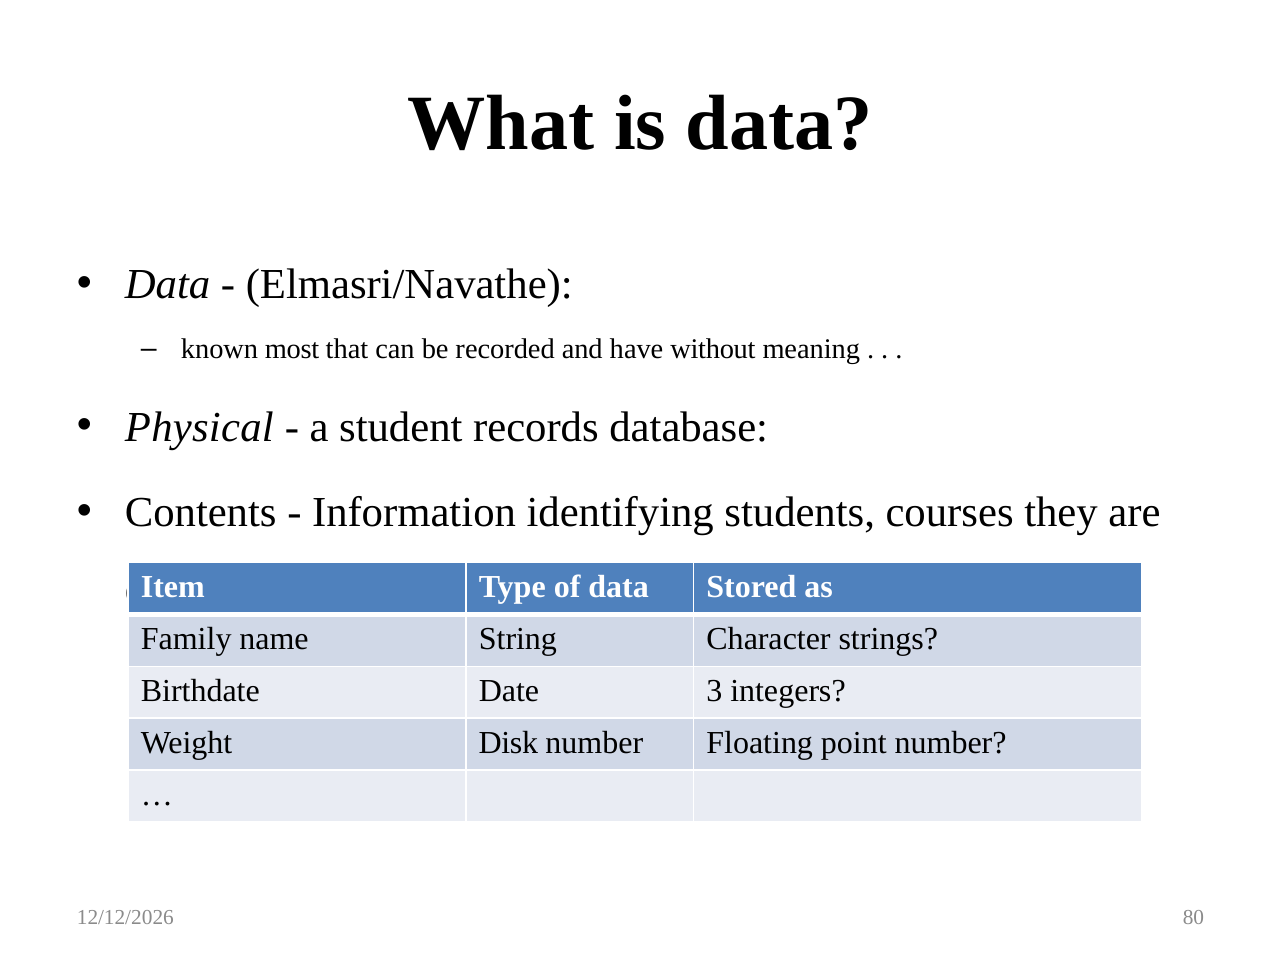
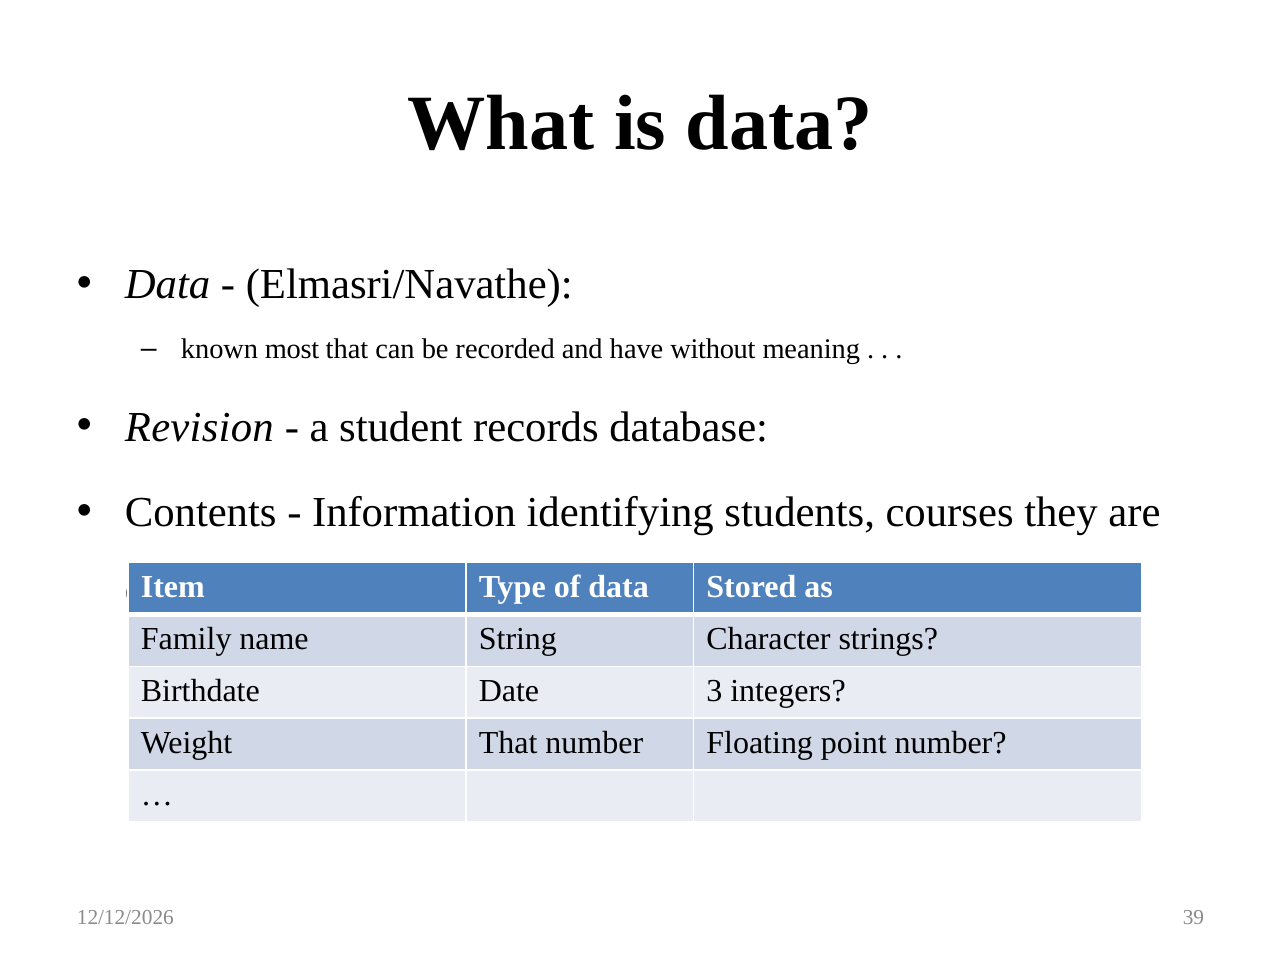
Physical: Physical -> Revision (199, 427)
Weight Disk: Disk -> That (508, 742)
80: 80 -> 39 (1193, 917)
